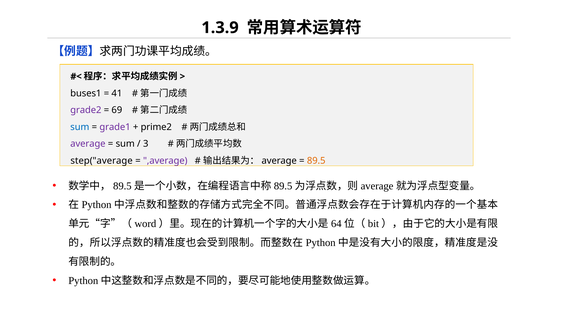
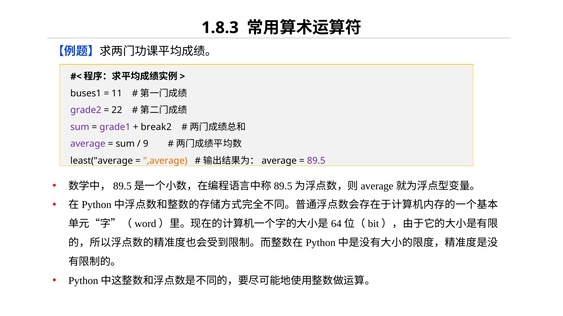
1.3.9: 1.3.9 -> 1.8.3 (220, 28)
41: 41 -> 11 (117, 94)
69: 69 -> 22 (117, 110)
sum colour: blue -> purple (80, 127)
prime2: prime2 -> break2 (156, 127)
3: 3 -> 9 (146, 144)
step("average: step("average -> least("average (102, 161)
,average colour: purple -> orange (165, 161)
89.5 colour: orange -> purple (316, 161)
